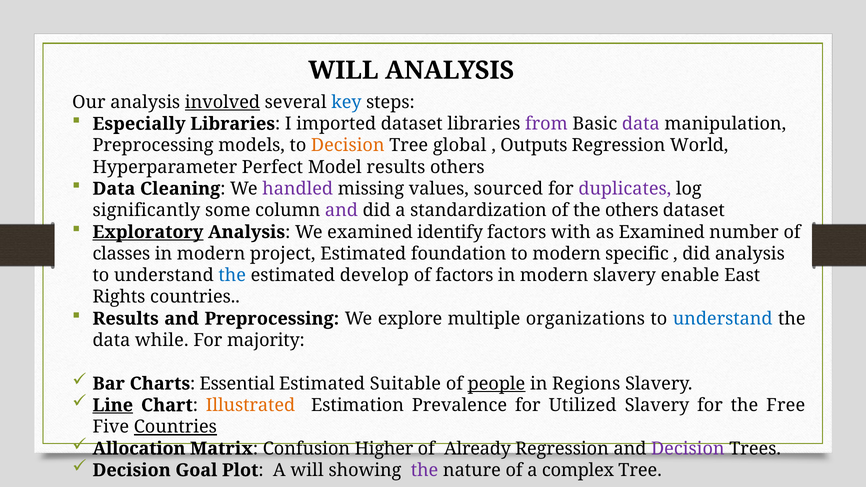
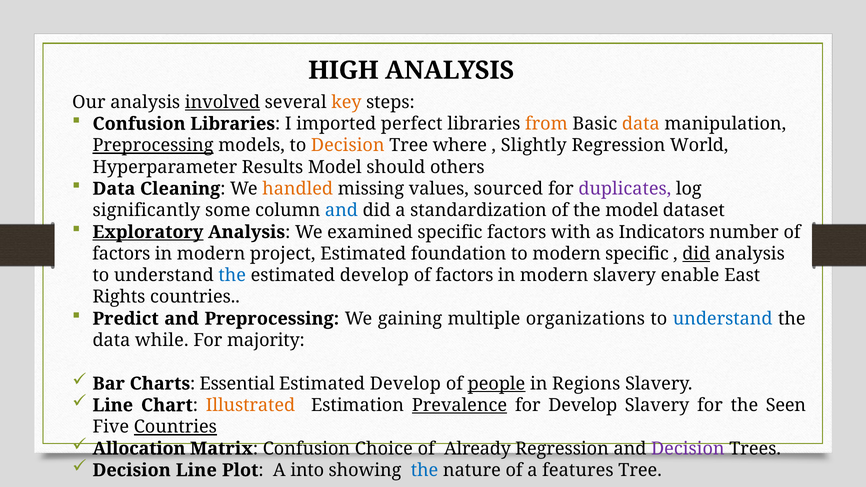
WILL: WILL -> HIGH (343, 70)
key colour: blue -> orange (346, 102)
Especially: Especially -> Confusion (139, 124)
imported dataset: dataset -> perfect (412, 124)
from colour: purple -> orange (546, 124)
data colour: purple -> orange (641, 124)
Preprocessing underline: none -> present (153, 145)
global: global -> where (460, 145)
Outputs: Outputs -> Slightly (534, 145)
Perfect: Perfect -> Results (272, 167)
Model results: results -> should (396, 167)
handled colour: purple -> orange (298, 189)
and colour: purple -> blue (341, 210)
the others: others -> model (632, 210)
examined identify: identify -> specific (450, 232)
as Examined: Examined -> Indicators (662, 232)
classes: classes -> factors (121, 254)
did underline: none -> present (696, 254)
Results: Results -> Predict (126, 319)
explore: explore -> gaining (410, 319)
Suitable: Suitable -> Develop (405, 384)
Line underline: present -> none (113, 405)
Prevalence underline: none -> present (460, 405)
for Utilized: Utilized -> Develop (583, 405)
Free: Free -> Seen (786, 405)
Higher: Higher -> Choice (384, 449)
Decision Goal: Goal -> Line (196, 470)
A will: will -> into (307, 470)
the colour: purple -> blue (425, 470)
complex: complex -> features (578, 470)
